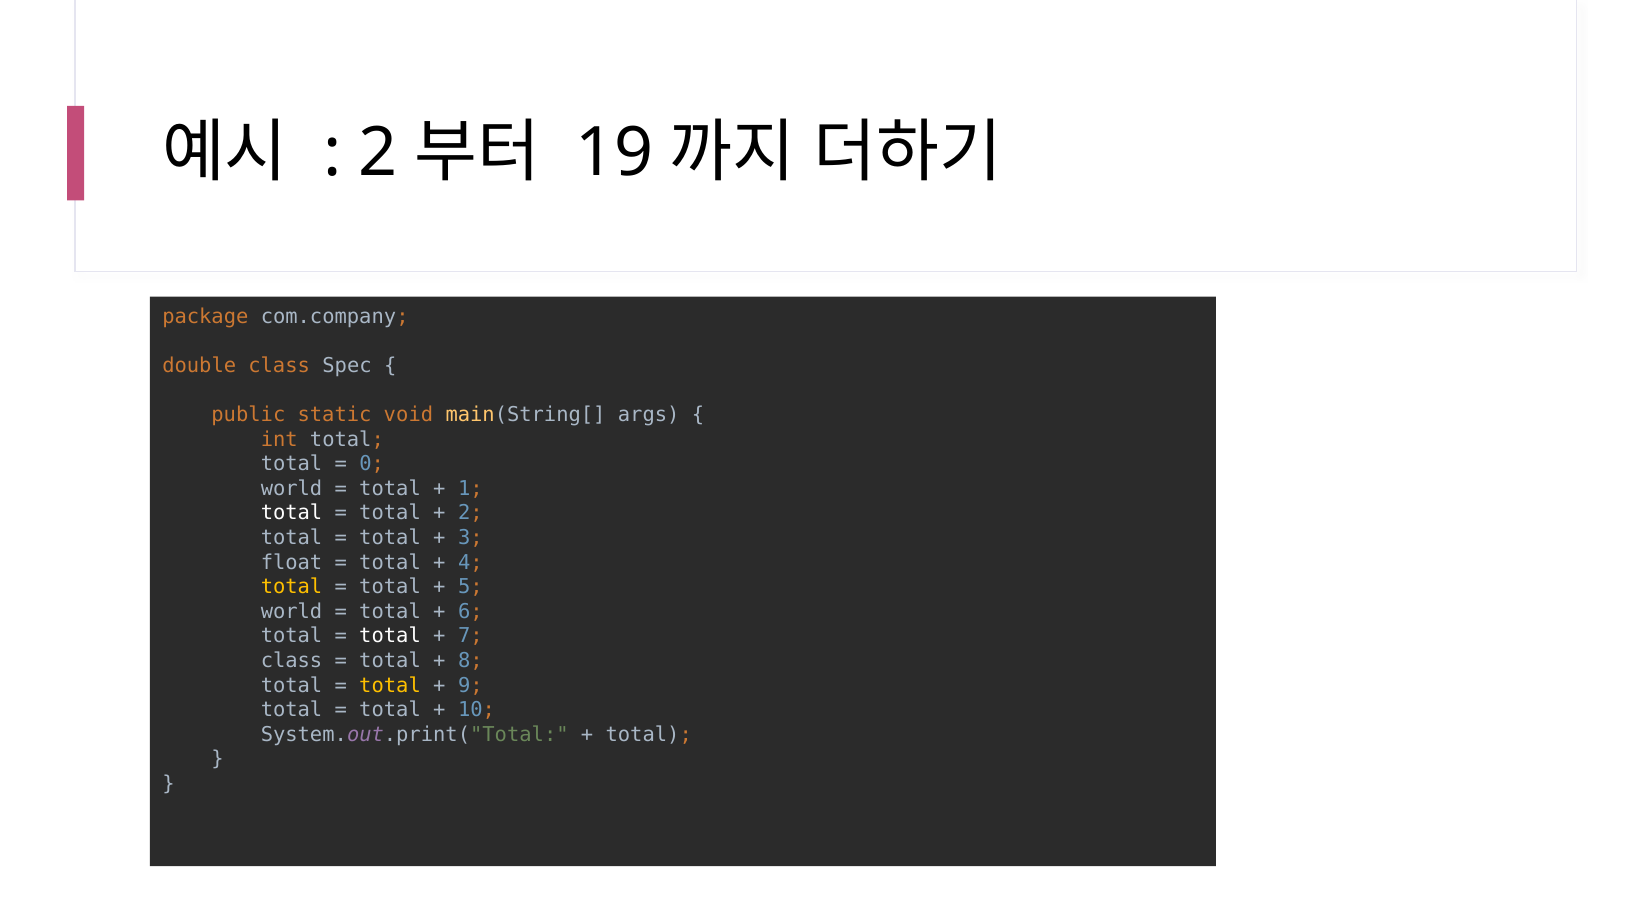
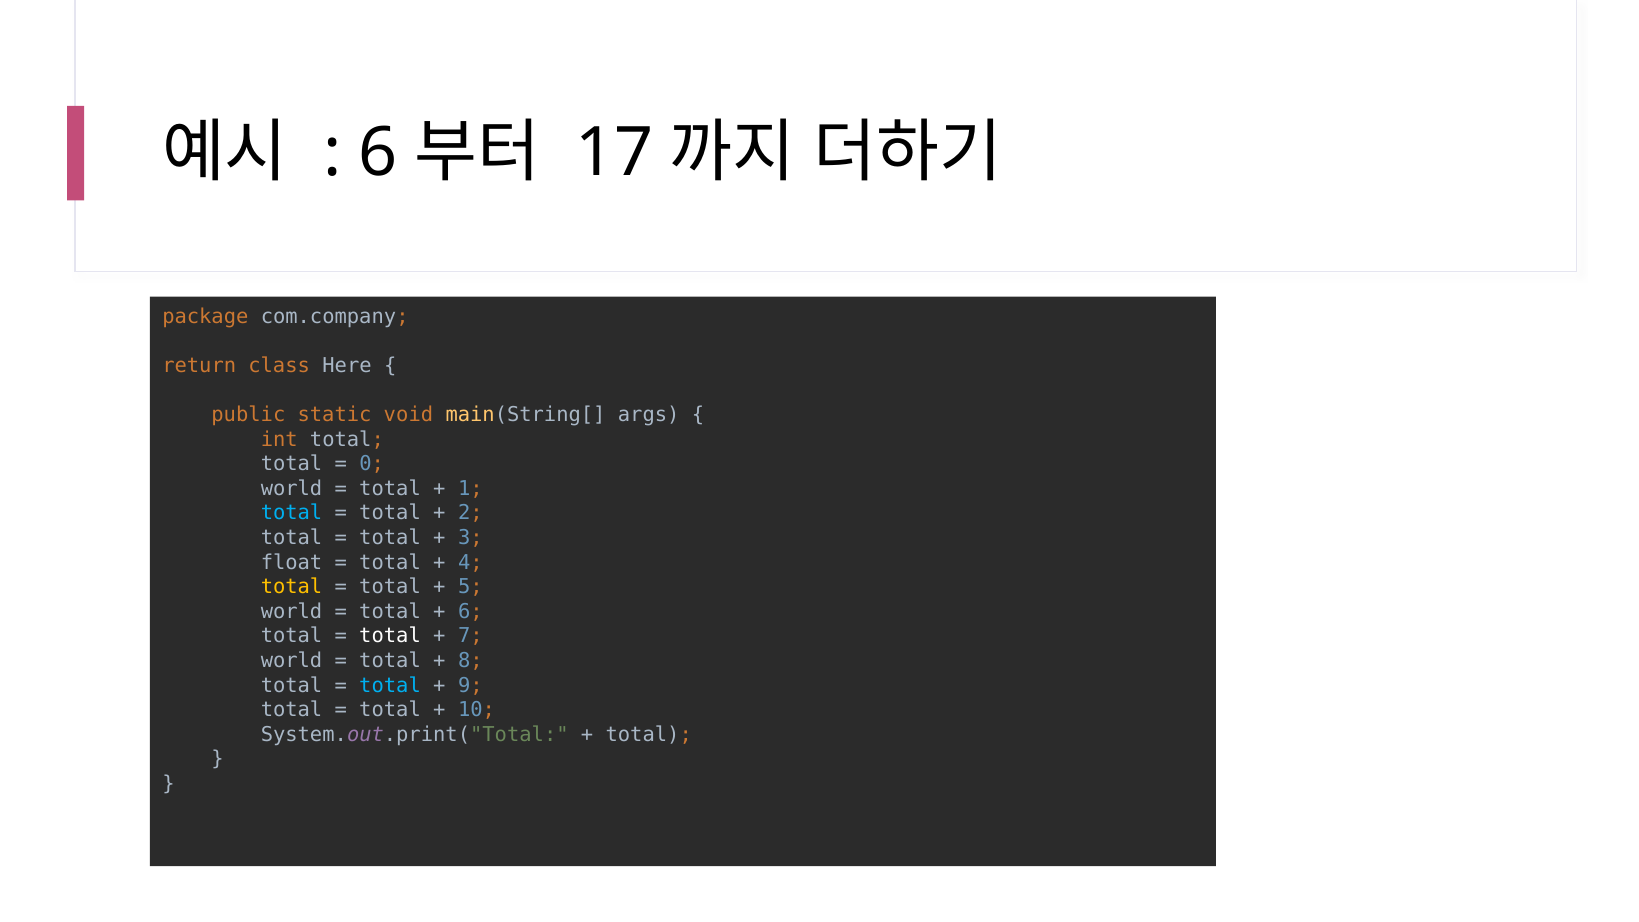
2: 2 -> 6 (378, 153)
19: 19 -> 17 (614, 153)
double: double -> return (199, 366)
Spec: Spec -> Here (347, 366)
total colour: white -> light blue (292, 513)
class: class -> world (292, 661)
total colour: yellow -> light blue (390, 685)
